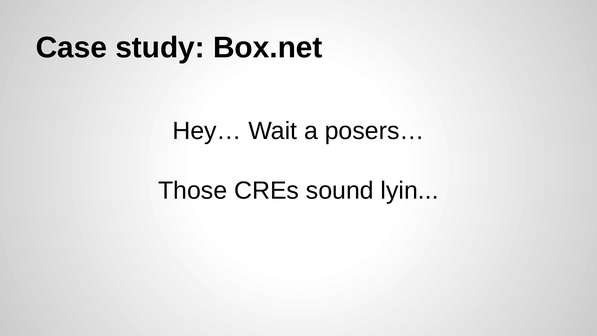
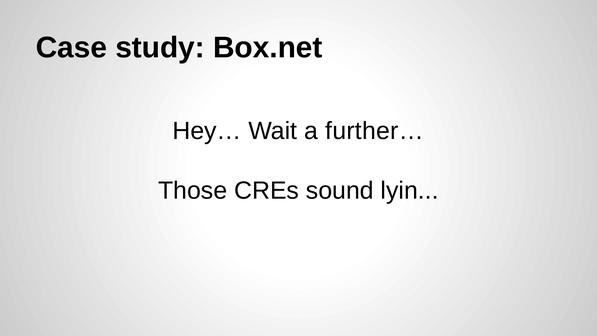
posers…: posers… -> further… (374, 131)
